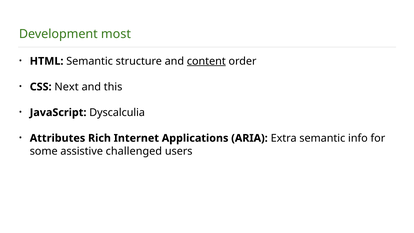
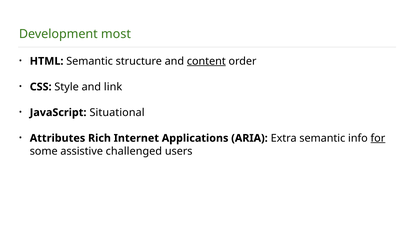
Next: Next -> Style (67, 87)
this: this -> link (113, 87)
Dyscalculia: Dyscalculia -> Situational (117, 112)
for underline: none -> present (378, 138)
